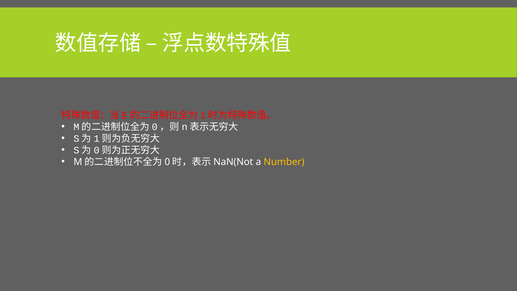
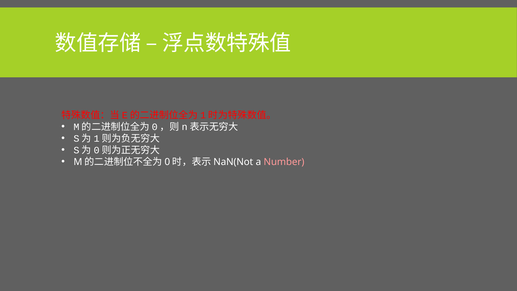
Number colour: yellow -> pink (284, 162)
